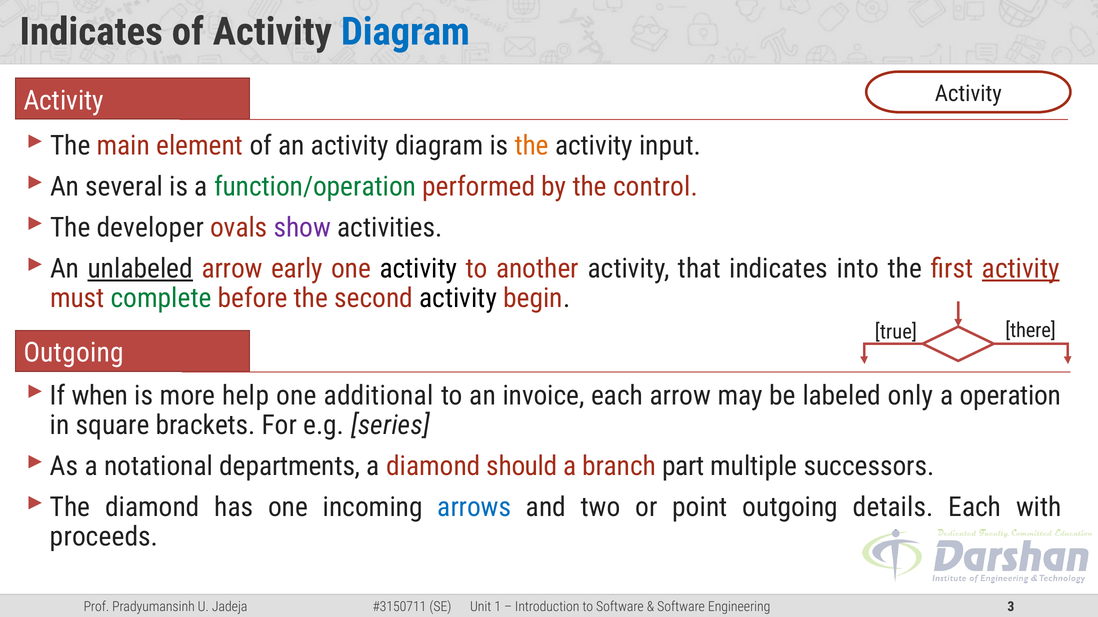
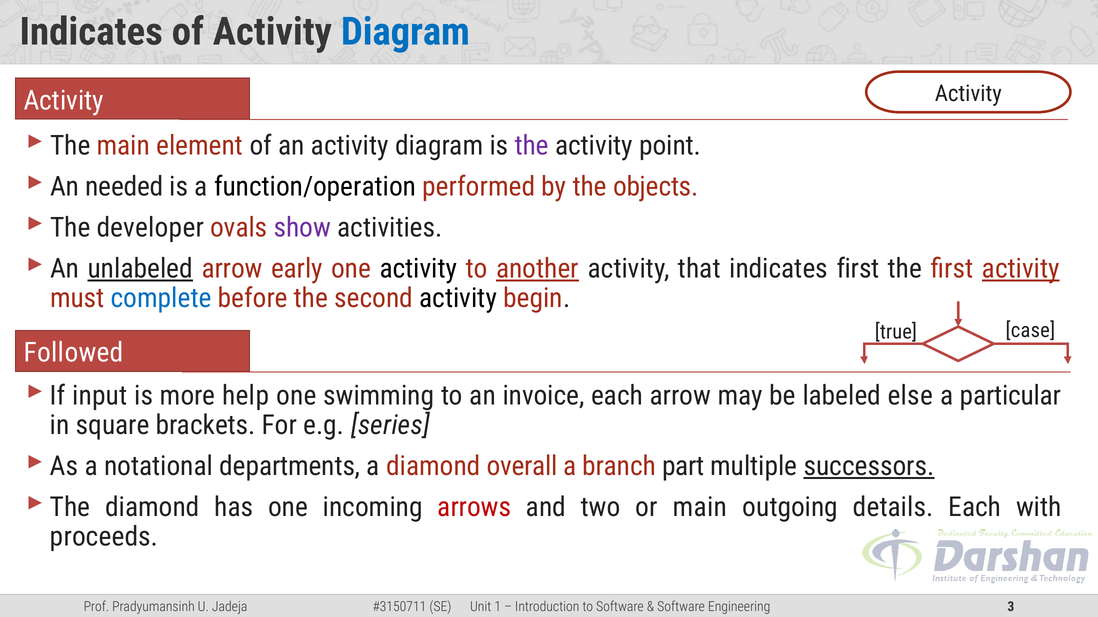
the colour: orange -> purple (532, 146)
input: input -> point (670, 146)
several: several -> needed (124, 187)
function/operation colour: green -> black (315, 187)
control: control -> objects (656, 187)
another underline: none -> present (537, 269)
indicates into: into -> first (858, 269)
complete colour: green -> blue (161, 299)
there: there -> case (1030, 331)
Outgoing: Outgoing -> Followed (74, 353)
when: when -> input (100, 396)
additional: additional -> swimming (379, 396)
only: only -> else (910, 396)
operation: operation -> particular (1011, 396)
should: should -> overall (522, 467)
successors underline: none -> present (869, 467)
arrows colour: blue -> red (474, 508)
or point: point -> main (700, 508)
